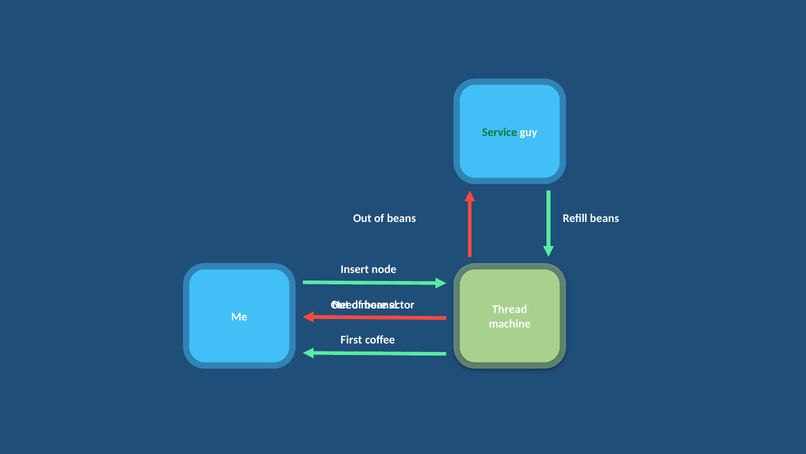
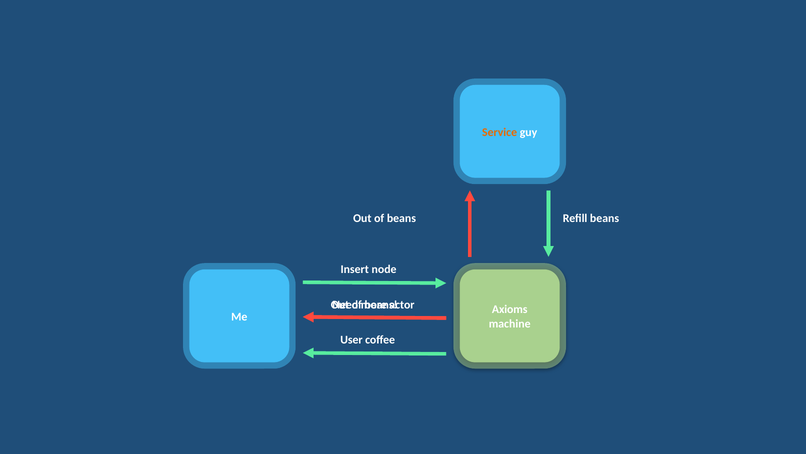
Service colour: green -> orange (500, 132)
Thread: Thread -> Axioms (510, 309)
First: First -> User (351, 339)
